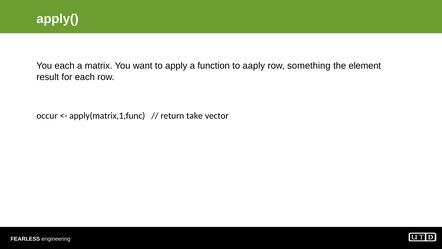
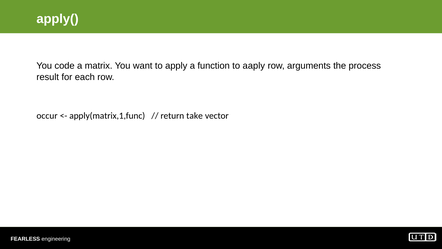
You each: each -> code (65, 66)
something: something -> arguments (309, 66)
element: element -> process (365, 66)
